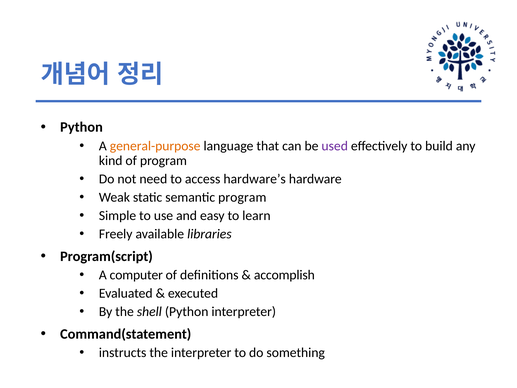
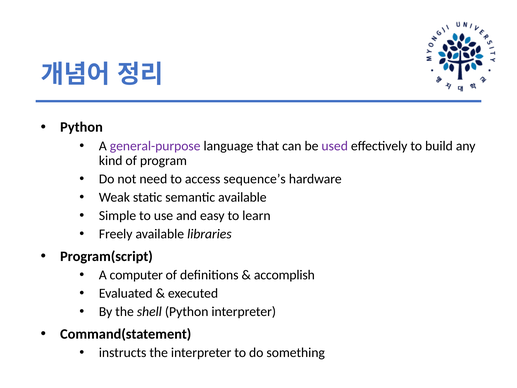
general-purpose colour: orange -> purple (155, 146)
hardware’s: hardware’s -> sequence’s (255, 179)
semantic program: program -> available (242, 197)
